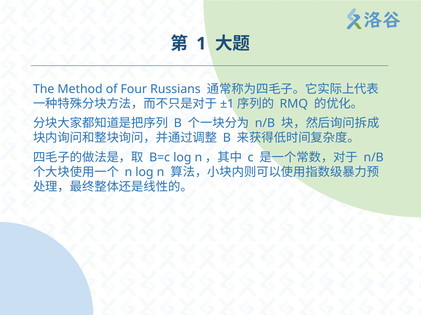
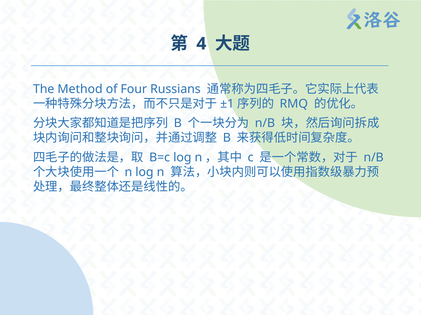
1: 1 -> 4 (201, 44)
